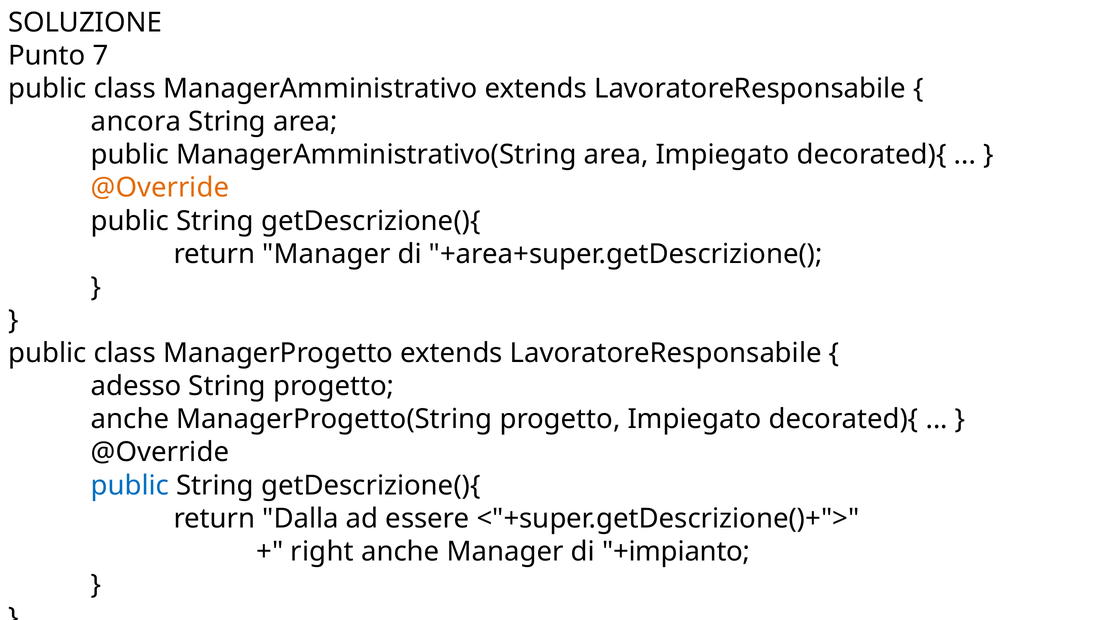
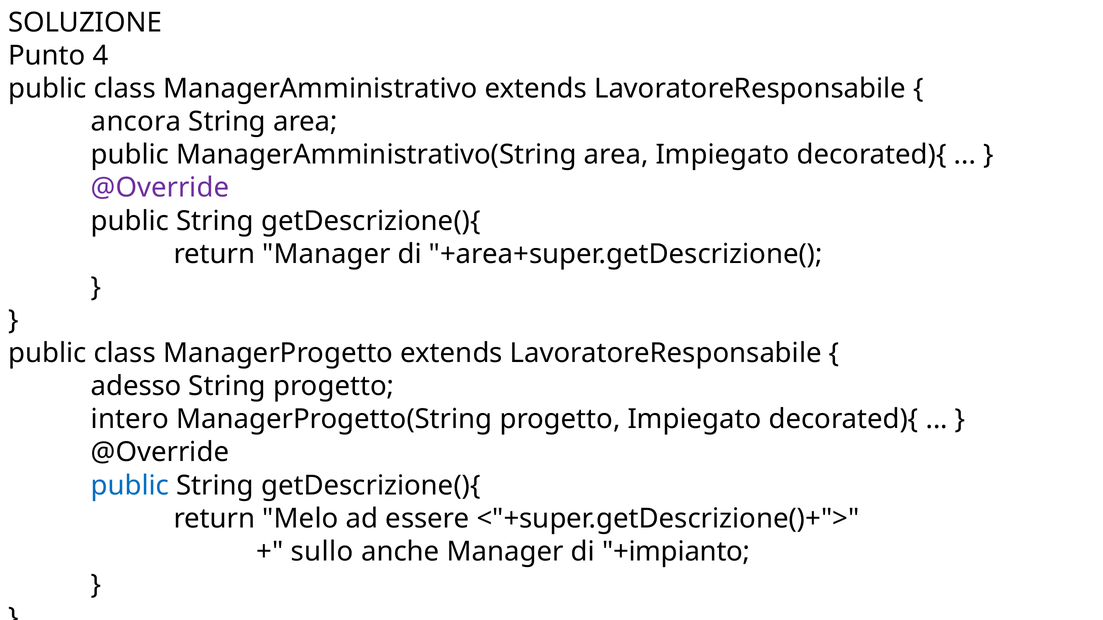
7: 7 -> 4 (101, 56)
@Override colour: orange -> purple (160, 188)
anche: anche -> intero (130, 420)
Dalla: Dalla -> Melo (301, 519)
right: right -> sullo (322, 552)
